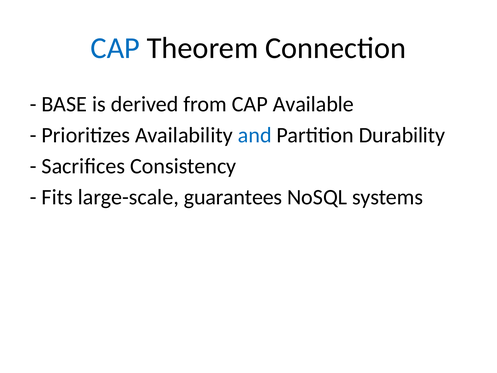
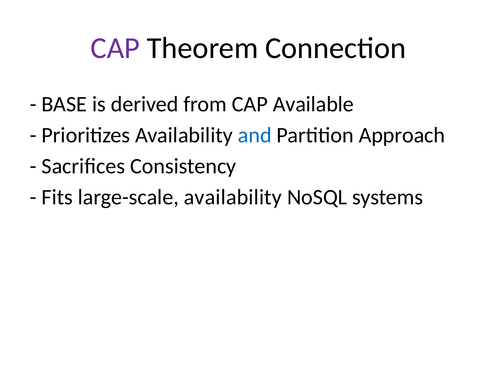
CAP colour: blue -> purple (115, 48)
Durability: Durability -> Approach (402, 135)
large-scale guarantees: guarantees -> availability (233, 197)
